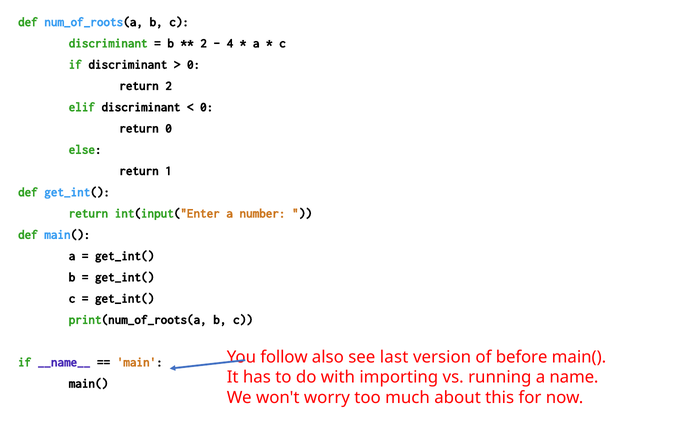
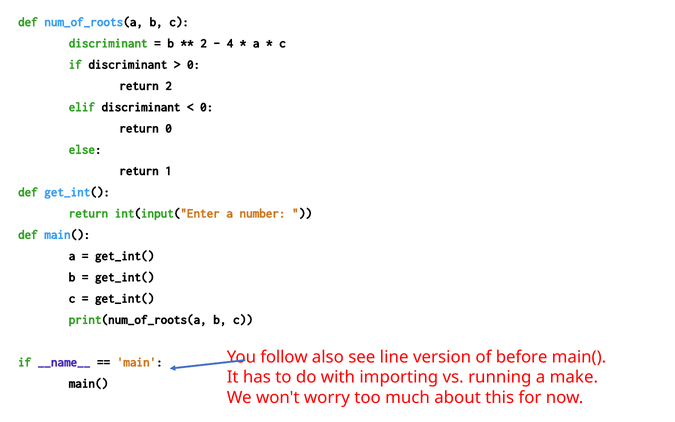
last: last -> line (394, 357)
name: name -> make (574, 377)
